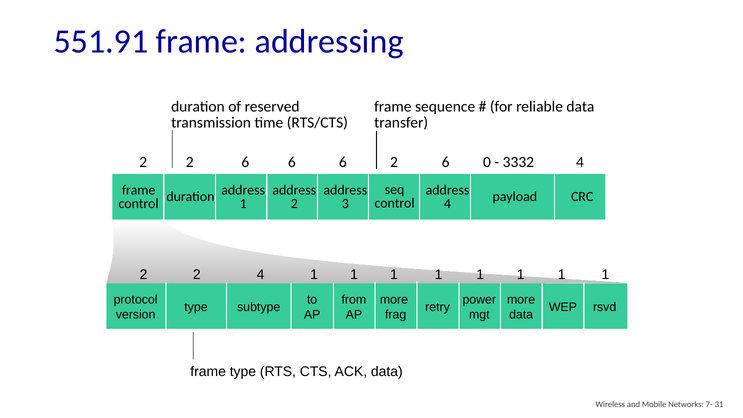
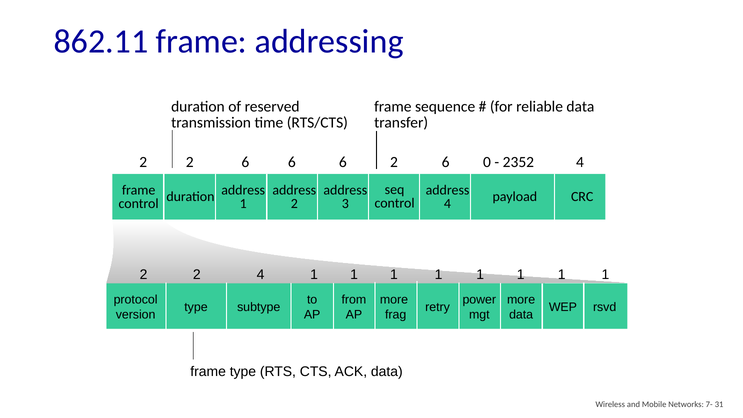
551.91: 551.91 -> 862.11 (101, 41)
3332: 3332 -> 2352 (518, 162)
